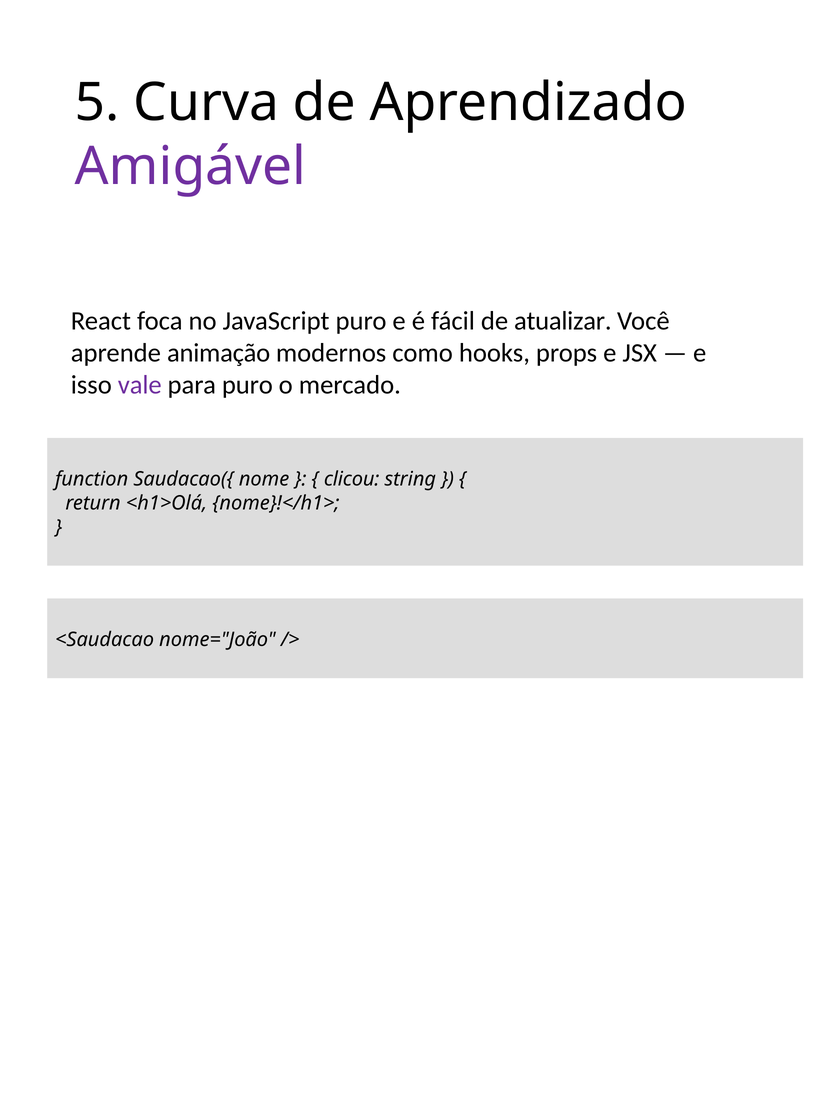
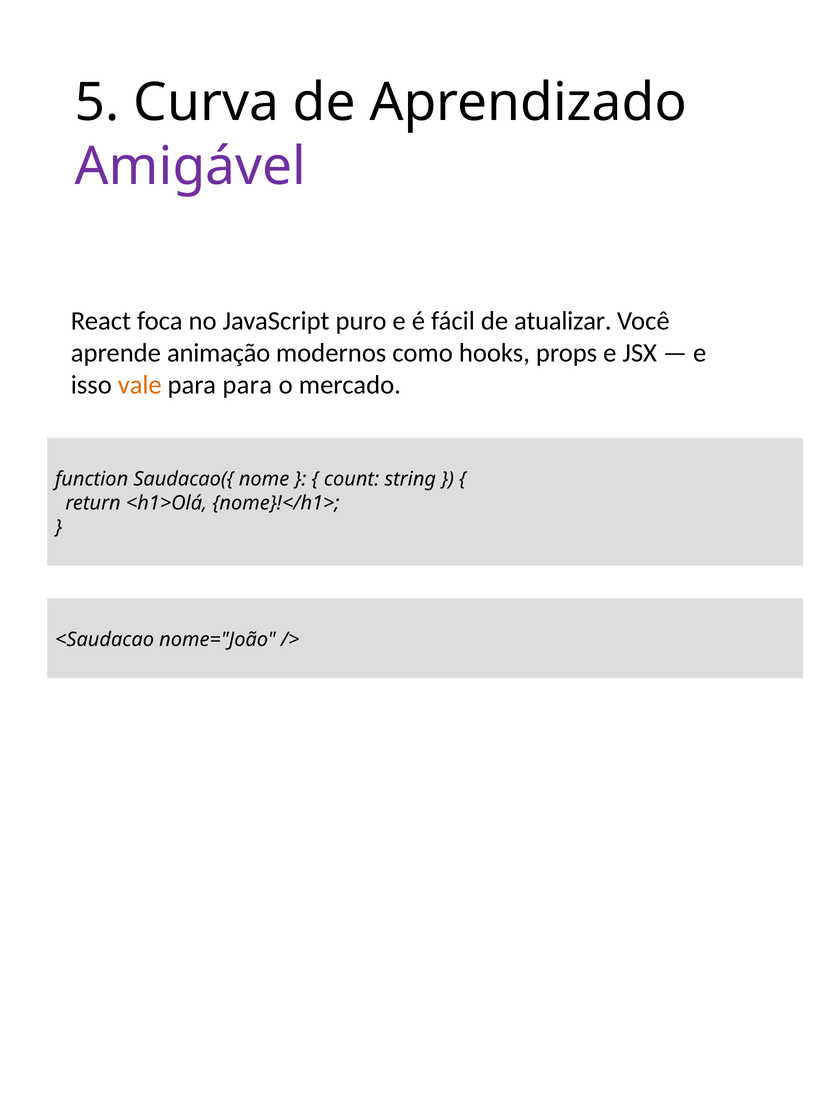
vale colour: purple -> orange (140, 385)
para puro: puro -> para (247, 385)
clicou: clicou -> count (352, 479)
